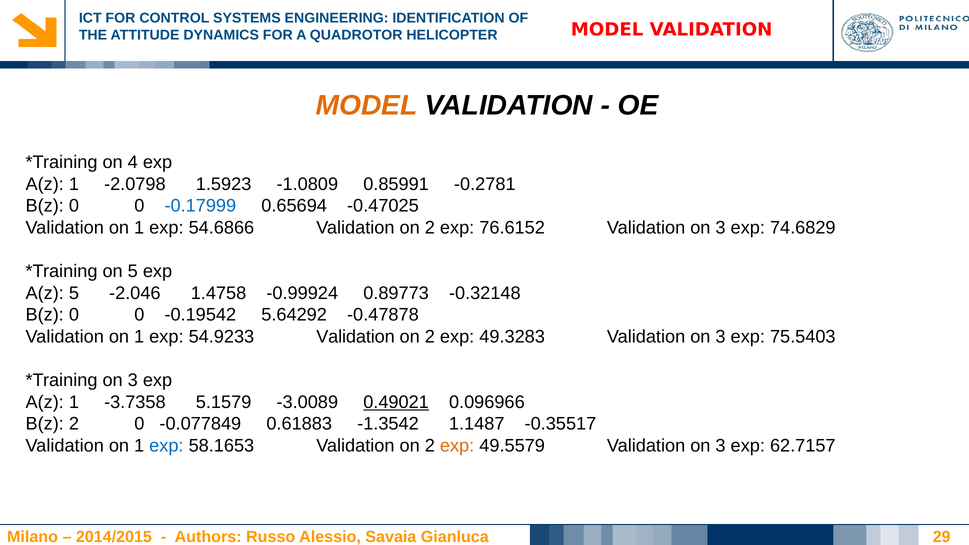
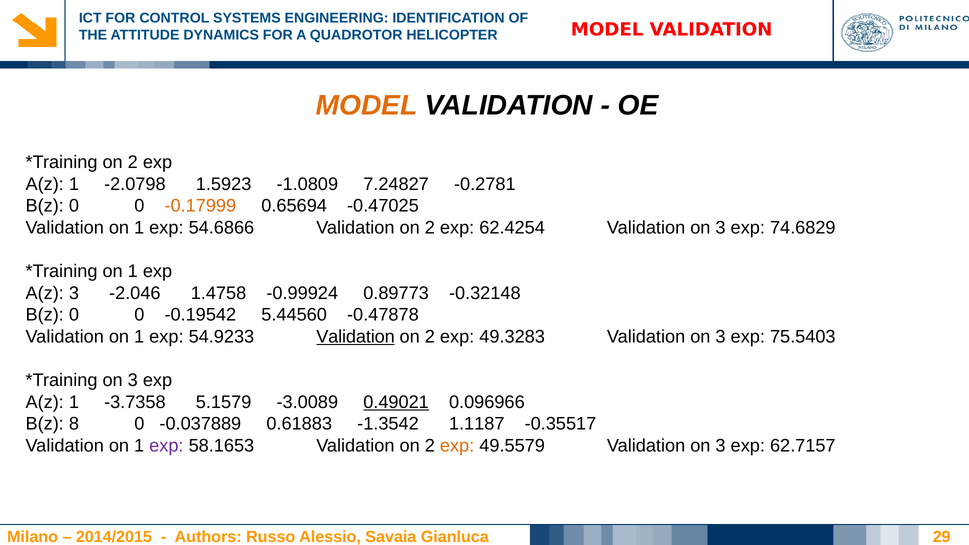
4: 4 -> 2 (133, 162)
0.85991: 0.85991 -> 7.24827 (396, 184)
-0.17999 colour: blue -> orange (200, 206)
76.6152: 76.6152 -> 62.4254 (512, 228)
5: 5 -> 1 (133, 271)
A(z 5: 5 -> 3 (74, 293)
5.64292: 5.64292 -> 5.44560 (294, 315)
Validation underline: none -> present (356, 337)
B(z 2: 2 -> 8 (74, 424)
-0.077849: -0.077849 -> -0.037889 (200, 424)
1.1487: 1.1487 -> 1.1187 (477, 424)
exp colour: blue -> purple (166, 446)
